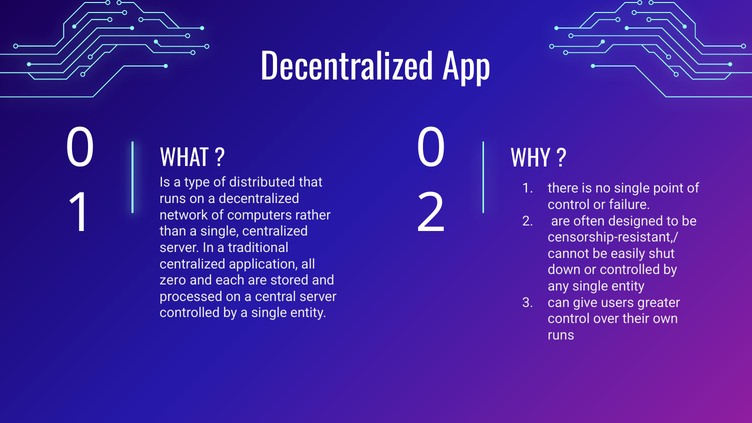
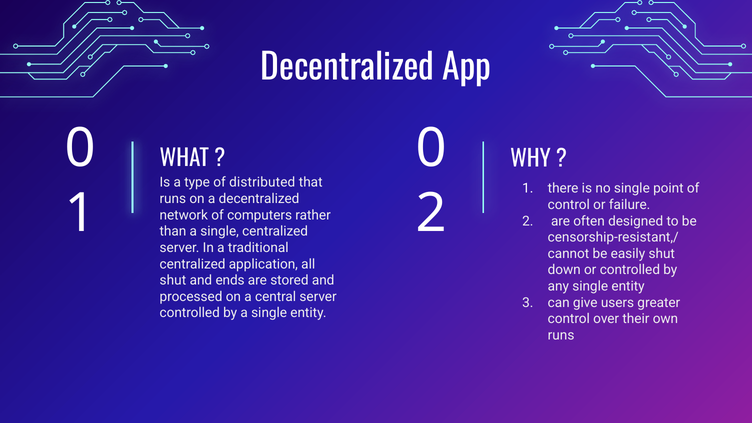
zero: zero -> shut (173, 280)
each: each -> ends (230, 280)
